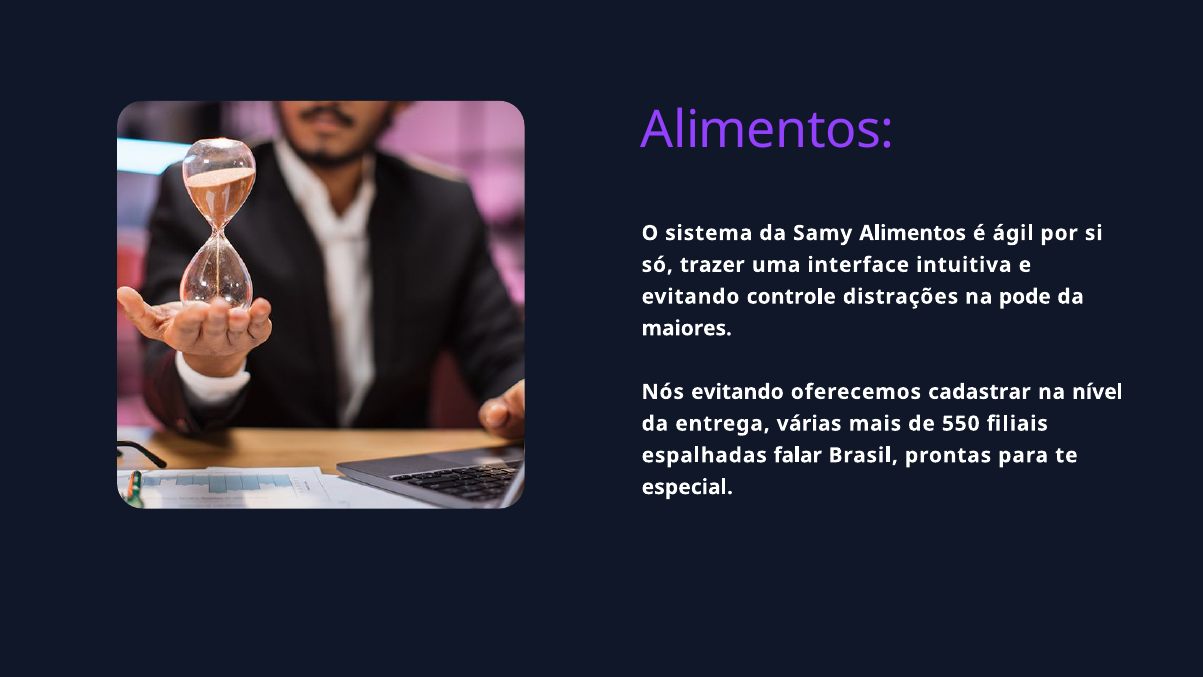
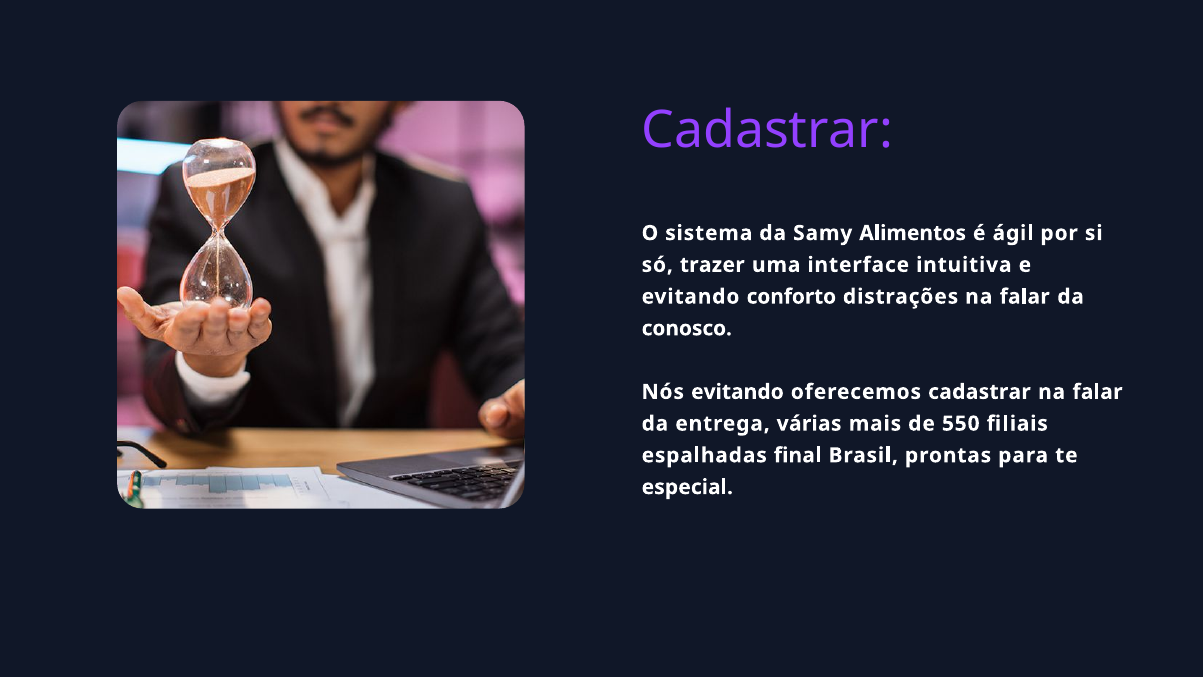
Alimentos: Alimentos -> Cadastrar (767, 130)
controle: controle -> conforto (791, 297)
distrações na pode: pode -> falar (1025, 297)
maiores: maiores -> conosco (687, 328)
nível: nível -> falar (1097, 392)
falar: falar -> final (798, 455)
